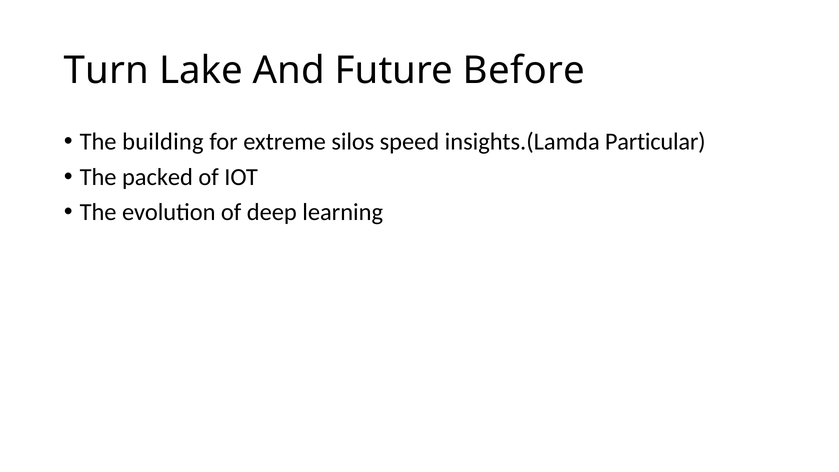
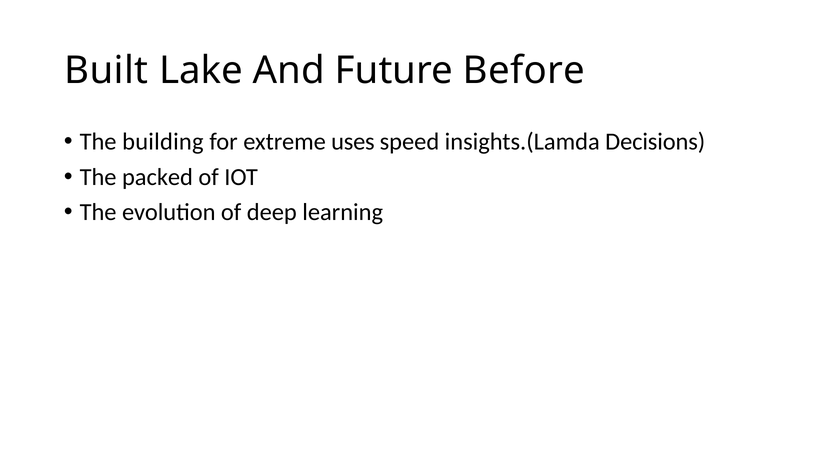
Turn: Turn -> Built (106, 70)
silos: silos -> uses (353, 142)
Particular: Particular -> Decisions (655, 142)
